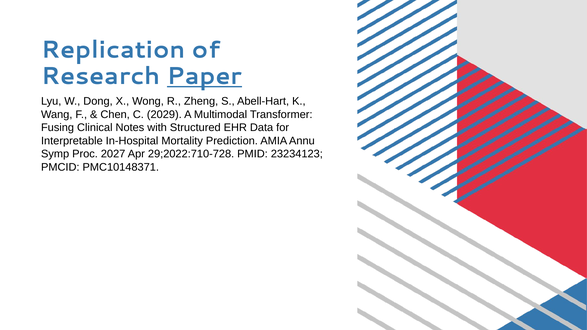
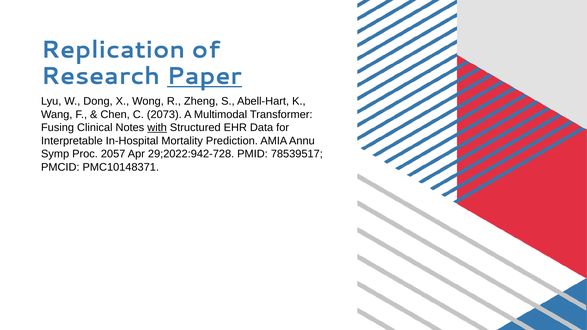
2029: 2029 -> 2073 (164, 114)
with underline: none -> present (157, 128)
2027: 2027 -> 2057 (113, 154)
29;2022:710-728: 29;2022:710-728 -> 29;2022:942-728 (191, 154)
23234123: 23234123 -> 78539517 (297, 154)
